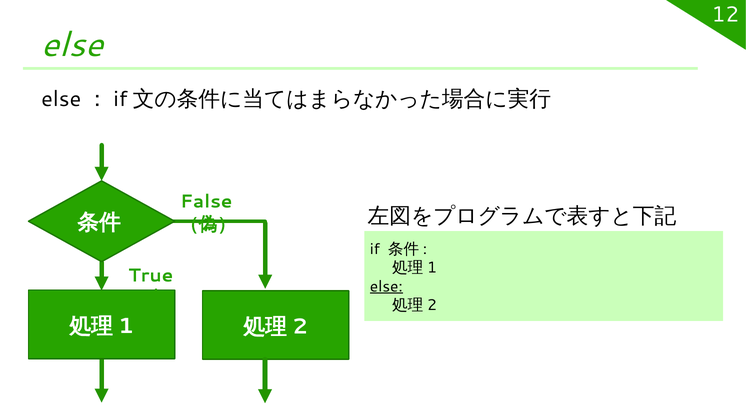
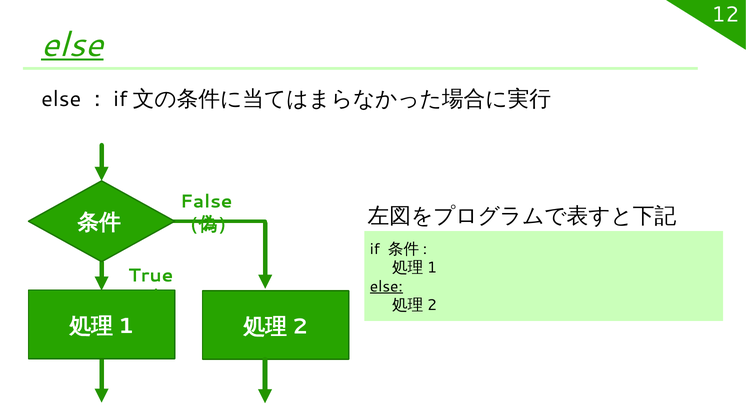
else underline: none -> present (72, 45)
